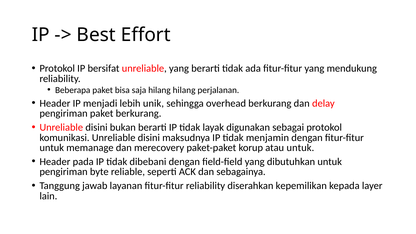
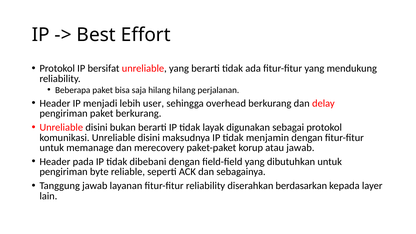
unik: unik -> user (153, 103)
atau untuk: untuk -> jawab (300, 148)
kepemilikan: kepemilikan -> berdasarkan (301, 186)
